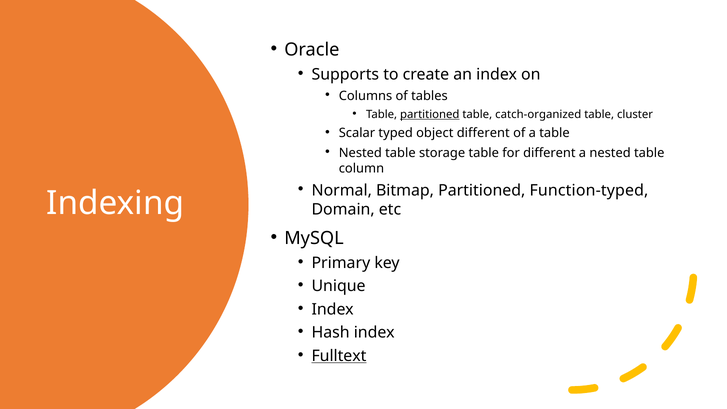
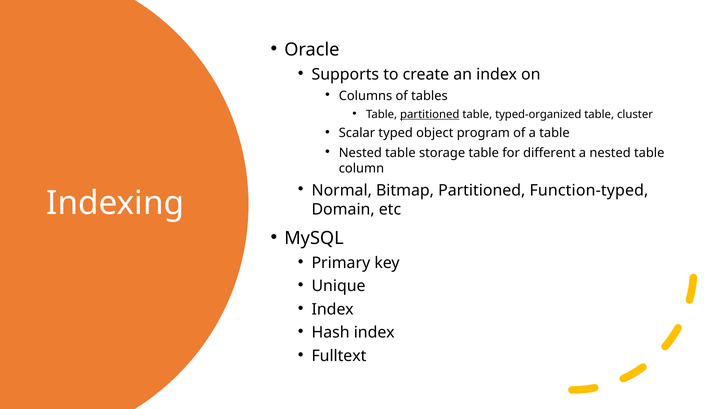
catch-organized: catch-organized -> typed-organized (538, 114)
object different: different -> program (483, 133)
Fulltext underline: present -> none (339, 356)
